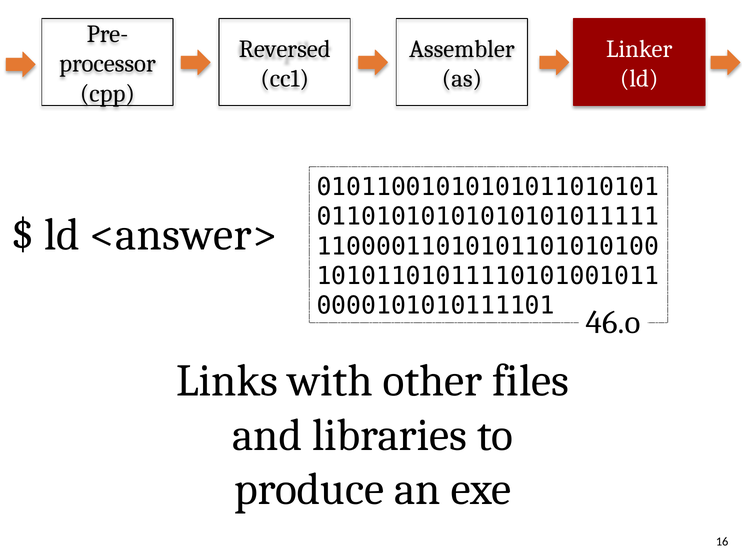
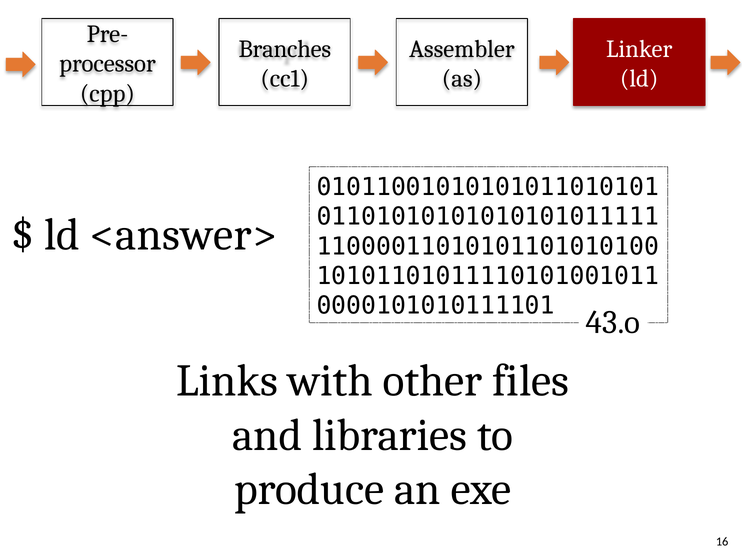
Reversed: Reversed -> Branches (285, 49)
46.o: 46.o -> 43.o (613, 323)
